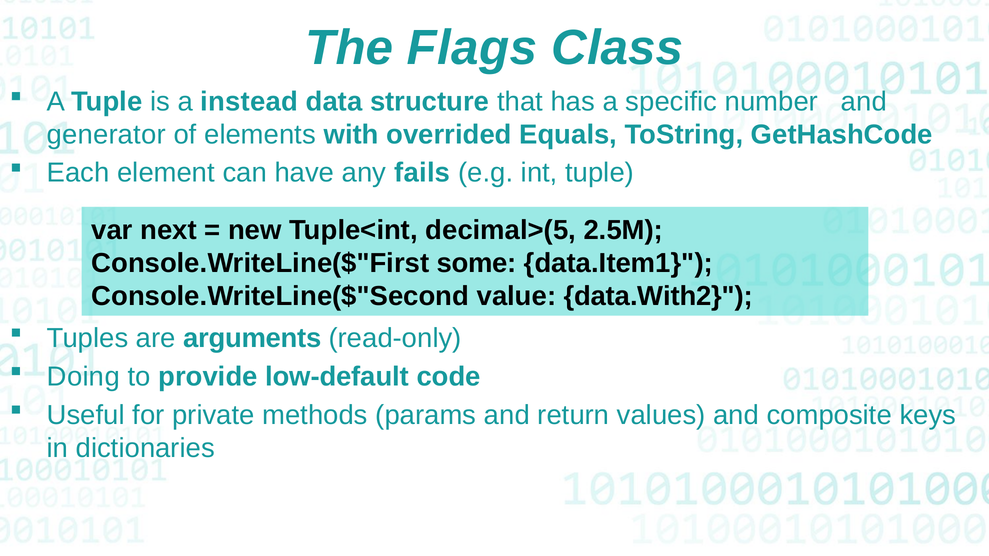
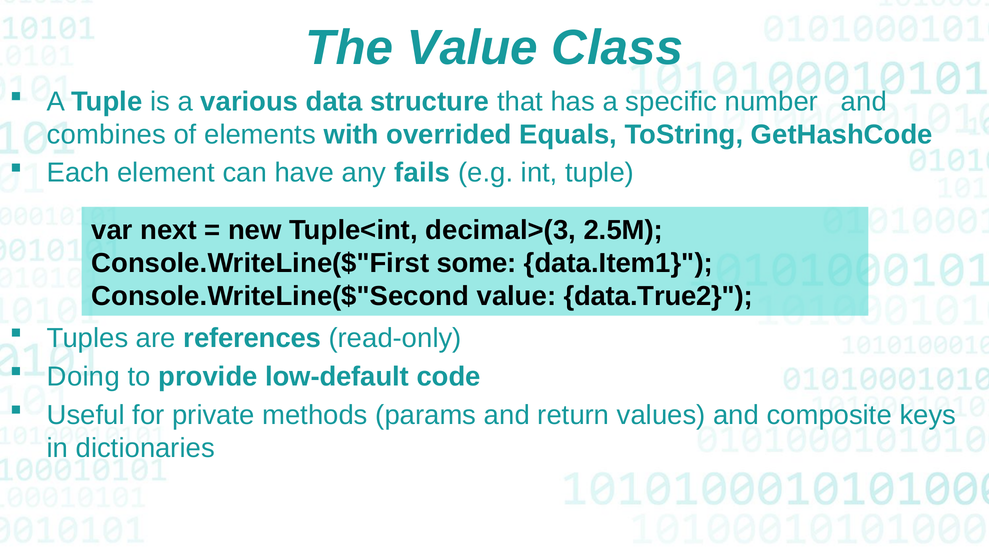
The Flags: Flags -> Value (472, 48)
instead: instead -> various (249, 102)
generator: generator -> combines (106, 135)
decimal>(5: decimal>(5 -> decimal>(3 (501, 230)
data.With2: data.With2 -> data.True2 (658, 296)
arguments: arguments -> references (252, 338)
